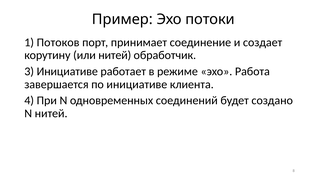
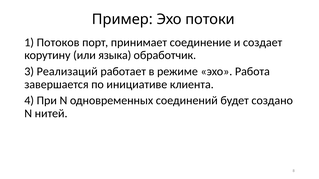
или нитей: нитей -> языка (115, 55)
3 Инициативе: Инициативе -> Реализаций (67, 72)
